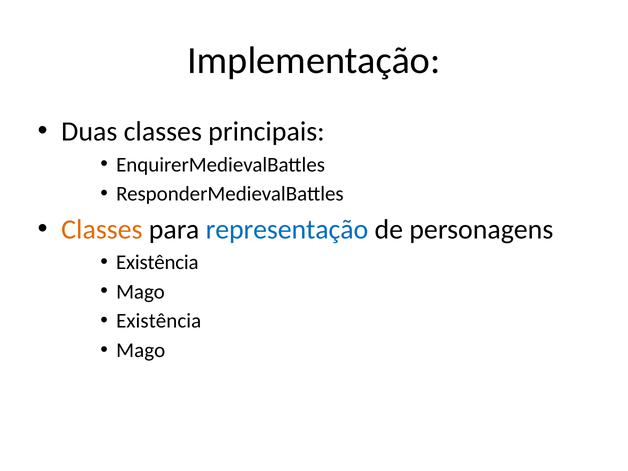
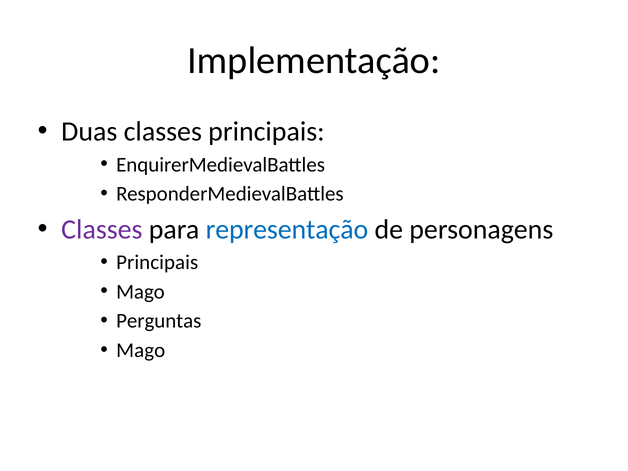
Classes colour: orange -> purple (102, 229)
Existência: Existência -> Principais (157, 262)
Existência: Existência -> Perguntas (159, 321)
